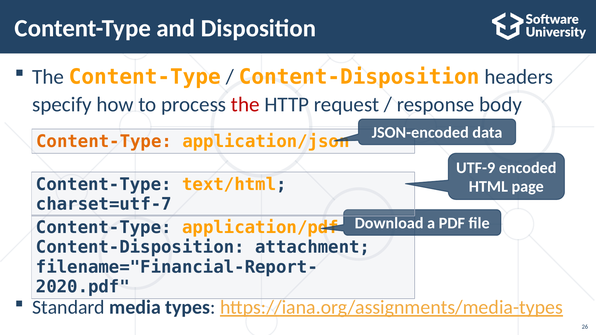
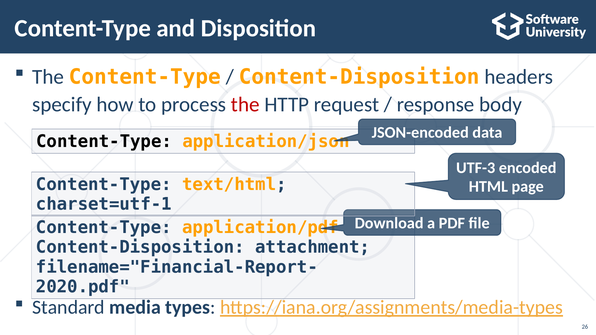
Content-Type colour: orange -> black (104, 142)
UTF-9: UTF-9 -> UTF-3 (476, 168)
charset=utf-7: charset=utf-7 -> charset=utf-1 (104, 204)
